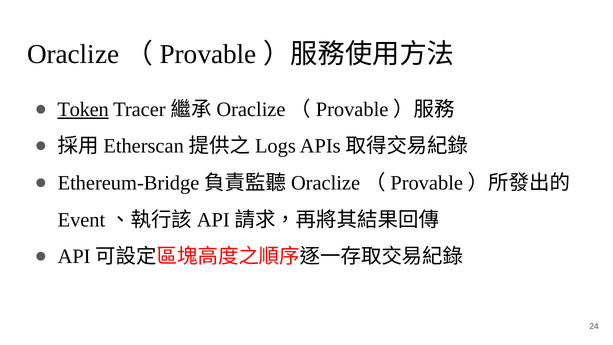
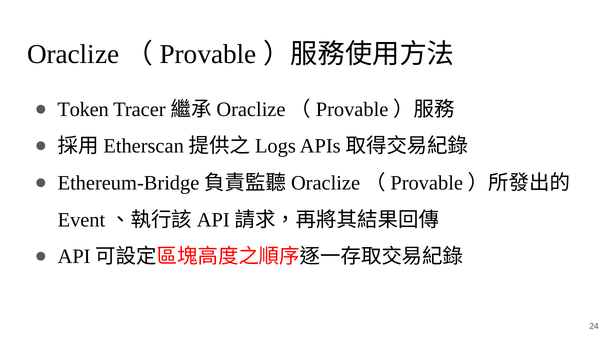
Token underline: present -> none (83, 109)
